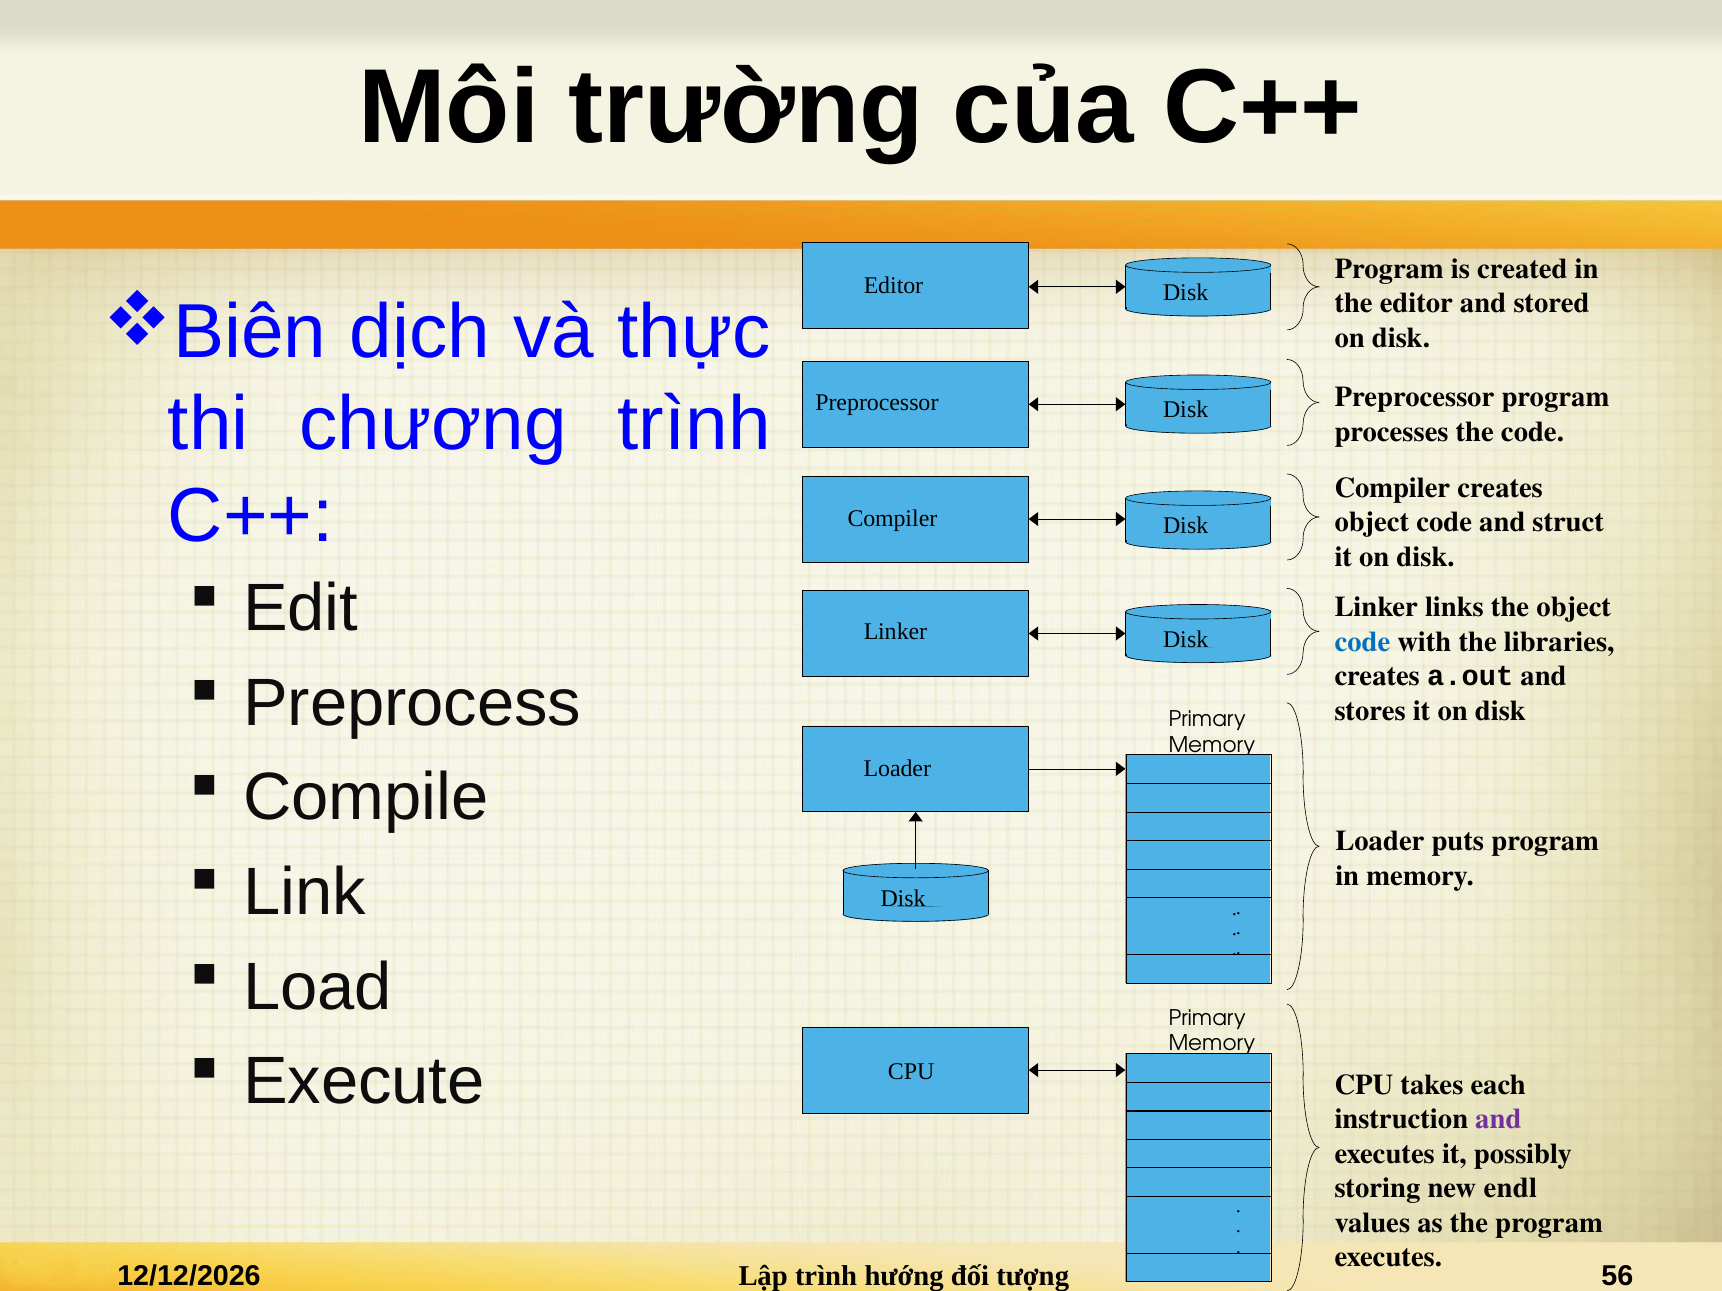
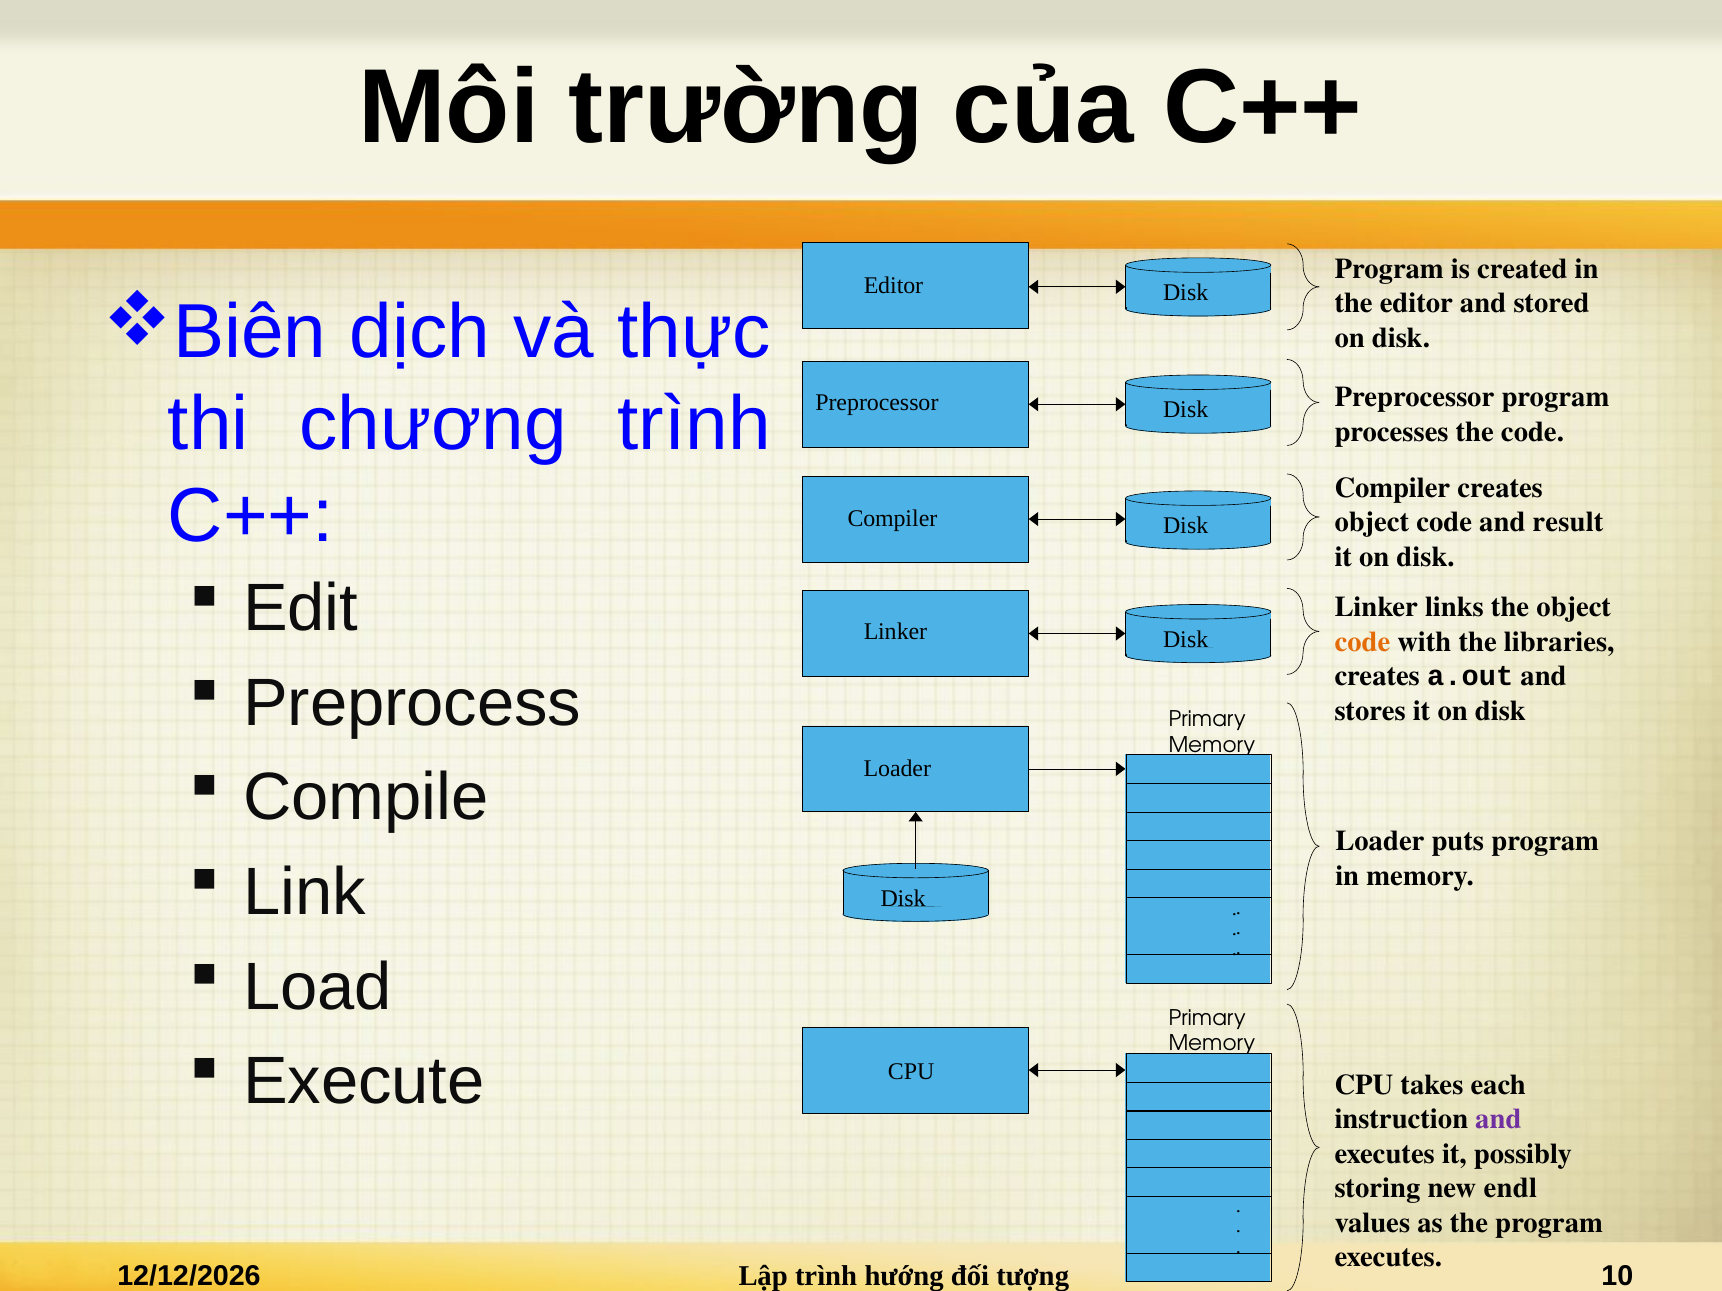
struct: struct -> result (1568, 522)
code colour: blue -> orange (1362, 642)
56: 56 -> 10 (1617, 1276)
